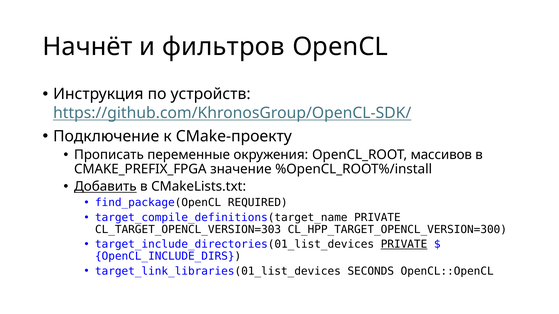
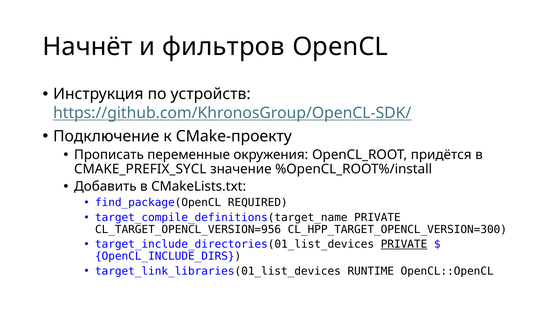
массивов: массивов -> придётся (441, 155)
CMAKE_PREFIX_FPGA: CMAKE_PREFIX_FPGA -> CMAKE_PREFIX_SYCL (140, 169)
Добавить underline: present -> none (105, 187)
CL_TARGET_OPENCL_VERSION=303: CL_TARGET_OPENCL_VERSION=303 -> CL_TARGET_OPENCL_VERSION=956 (188, 230)
SECONDS: SECONDS -> RUNTIME (371, 271)
